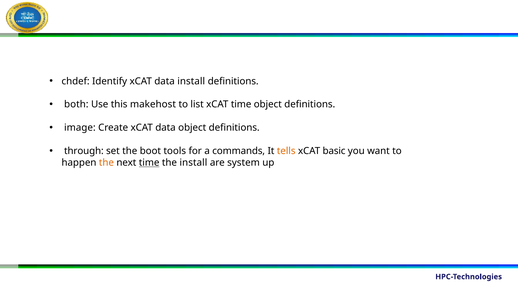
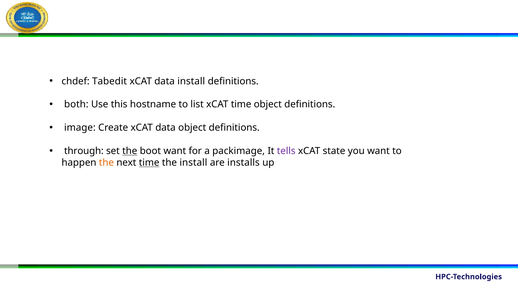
Identify: Identify -> Tabedit (110, 81)
makehost: makehost -> hostname (153, 105)
the underline: none -> present (130, 151)
boot tools: tools -> want (175, 151)
commands: commands -> packimage (239, 151)
tells colour: orange -> purple (286, 151)
basic: basic -> state (334, 151)
system: system -> installs (243, 163)
